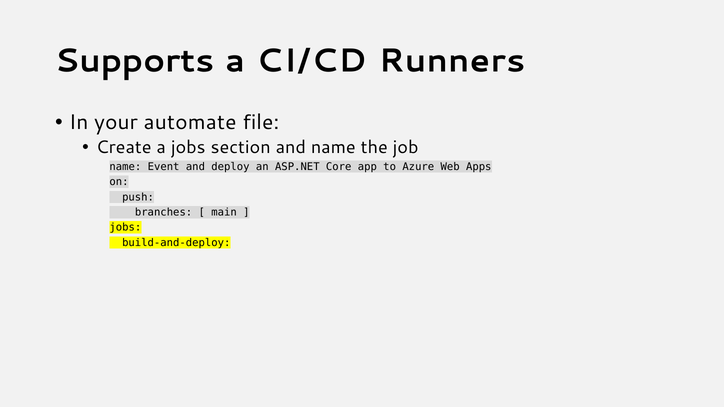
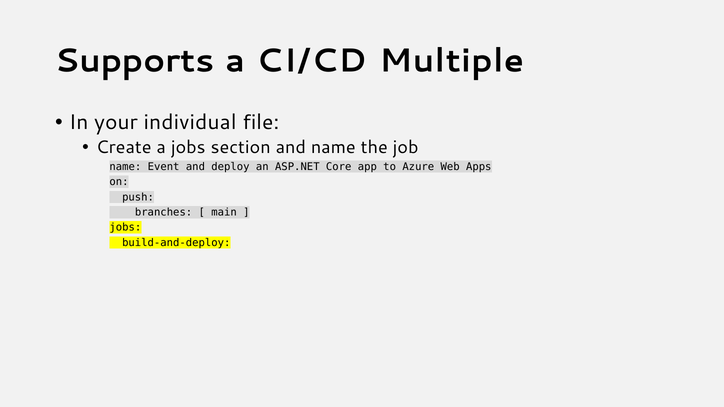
Runners: Runners -> Multiple (452, 61)
automate: automate -> individual (190, 123)
